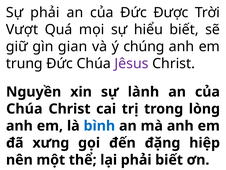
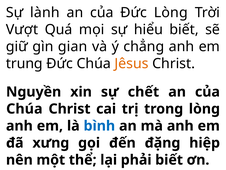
phải: phải -> lành (45, 12)
Đức Được: Được -> Lòng (171, 12)
chúng: chúng -> chẳng (144, 46)
Jêsus colour: purple -> orange (132, 63)
lành: lành -> chết (143, 92)
